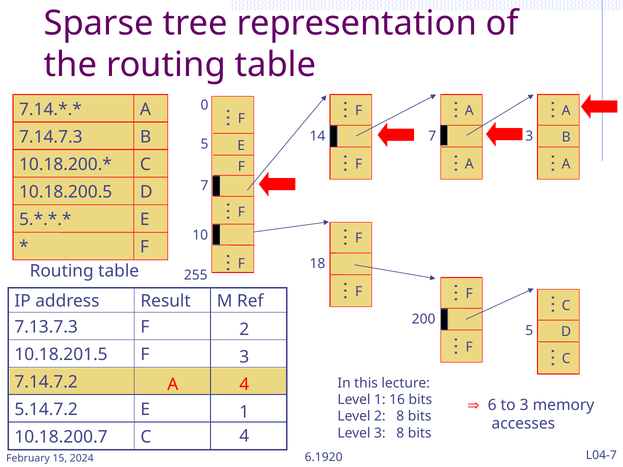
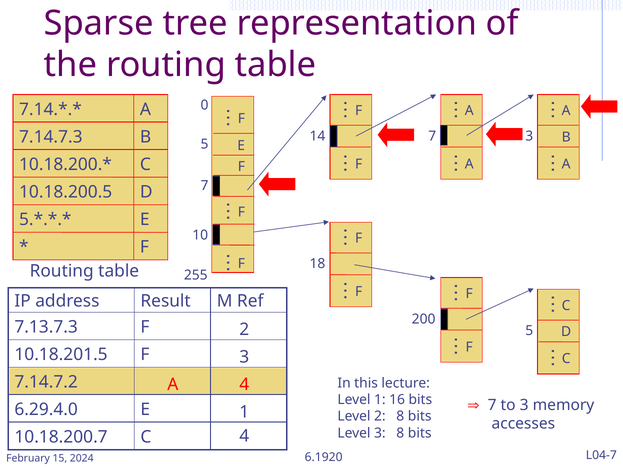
6: 6 -> 7 (492, 405)
5.14.7.2: 5.14.7.2 -> 6.29.4.0 (46, 410)
